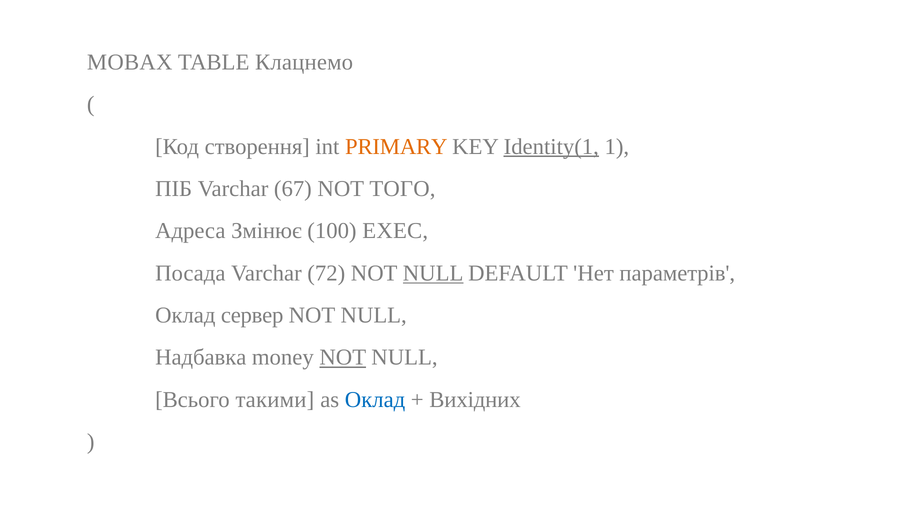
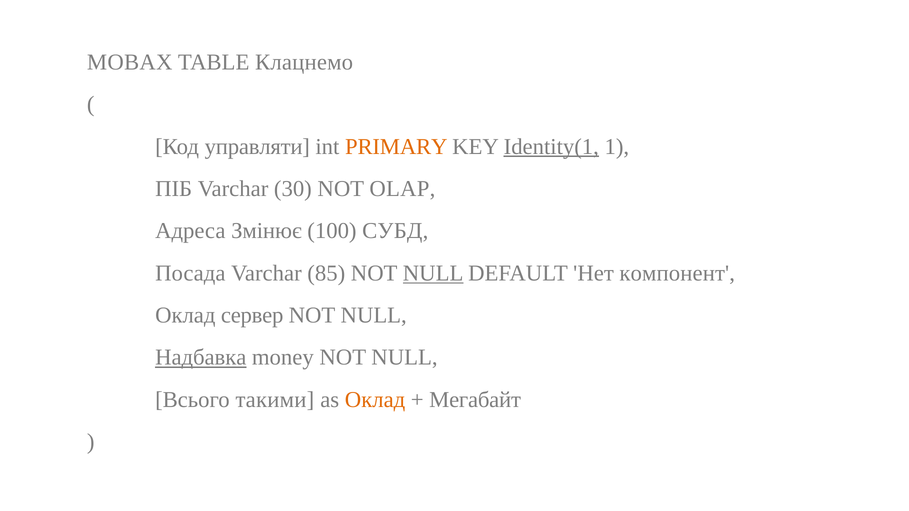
створення: створення -> управляти (257, 147)
67: 67 -> 30 (293, 189)
ТОГО: ТОГО -> OLAP (402, 189)
EXEC: EXEC -> СУБД (395, 231)
72: 72 -> 85 (326, 273)
параметрів: параметрів -> компонент (677, 273)
Надбавка underline: none -> present (201, 358)
NOT underline: present -> none (343, 358)
Оклад colour: blue -> orange (375, 400)
Вихідних: Вихідних -> Мегабайт (475, 400)
